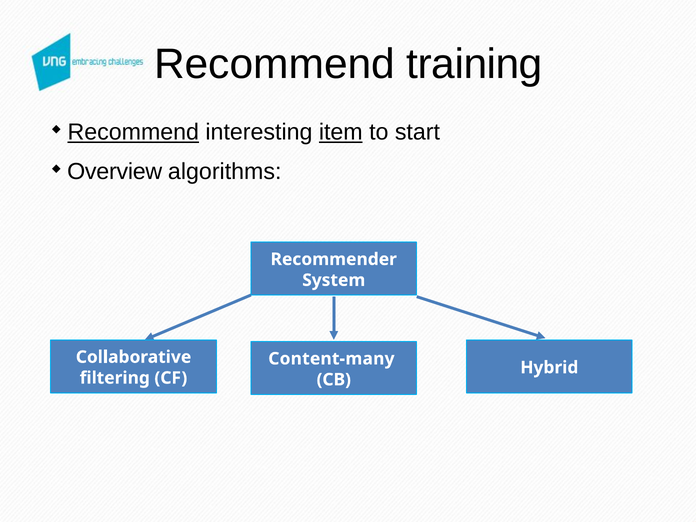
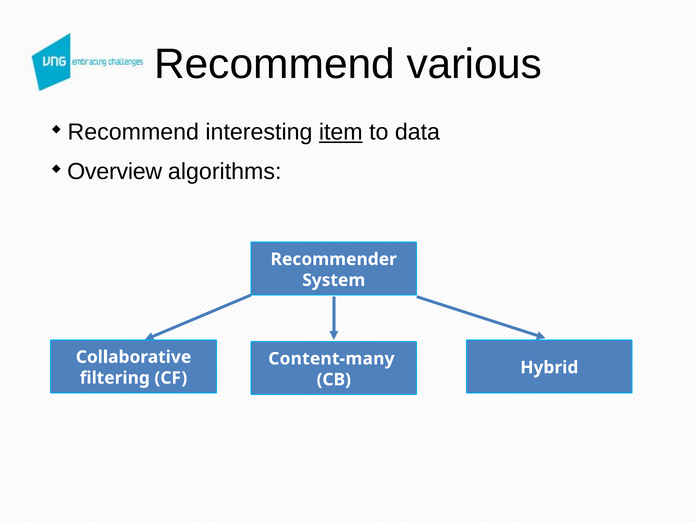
training: training -> various (474, 64)
Recommend underline: present -> none (133, 132)
start: start -> data (417, 132)
